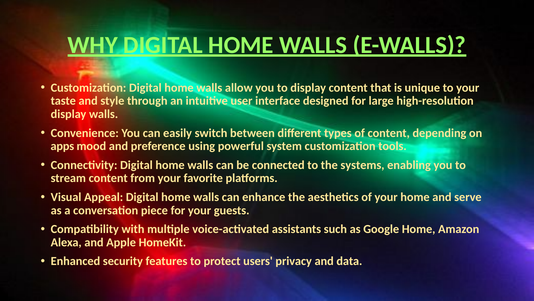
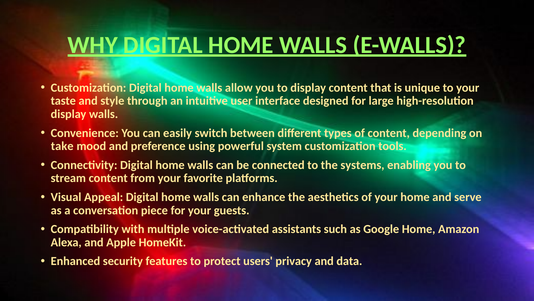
apps: apps -> take (62, 146)
